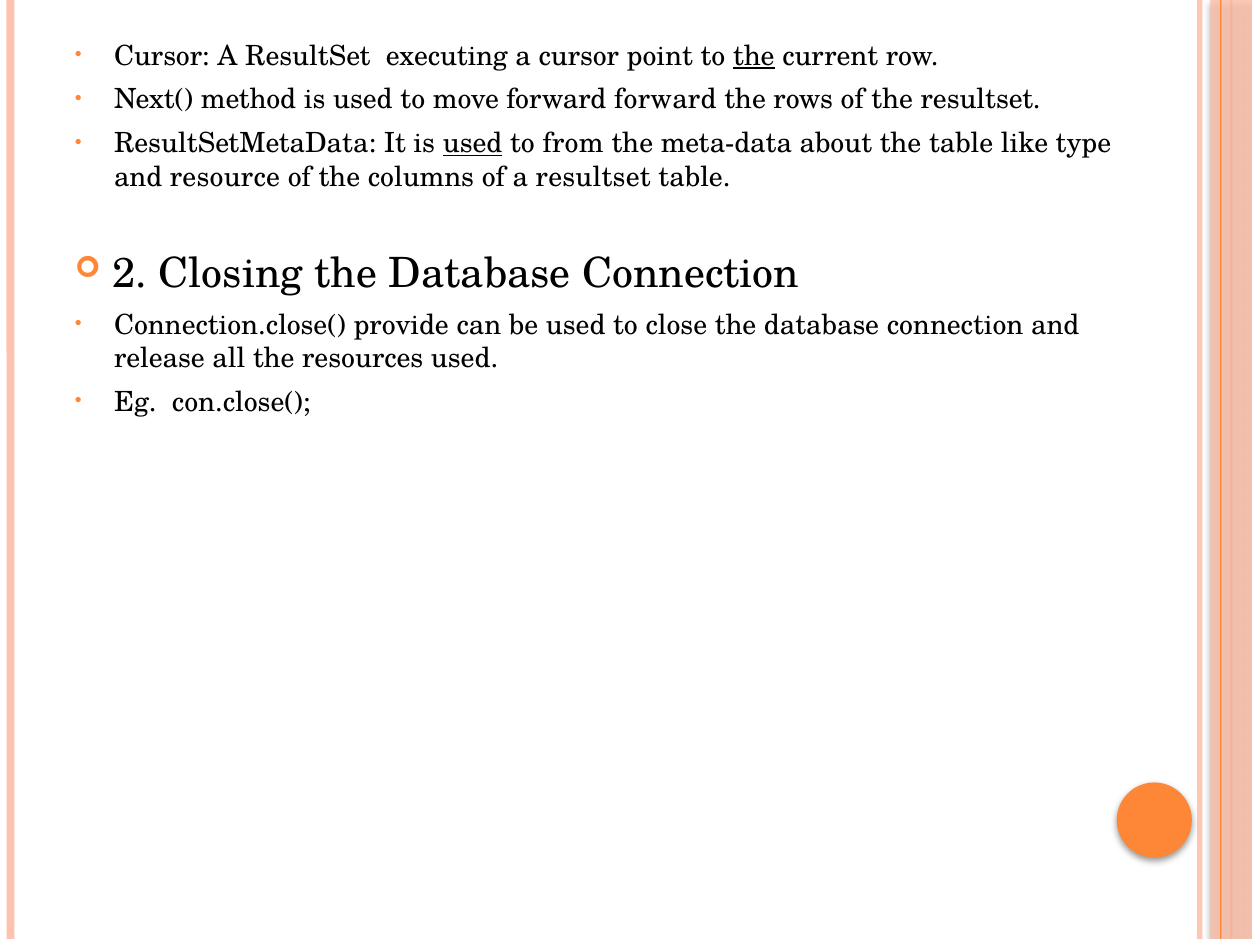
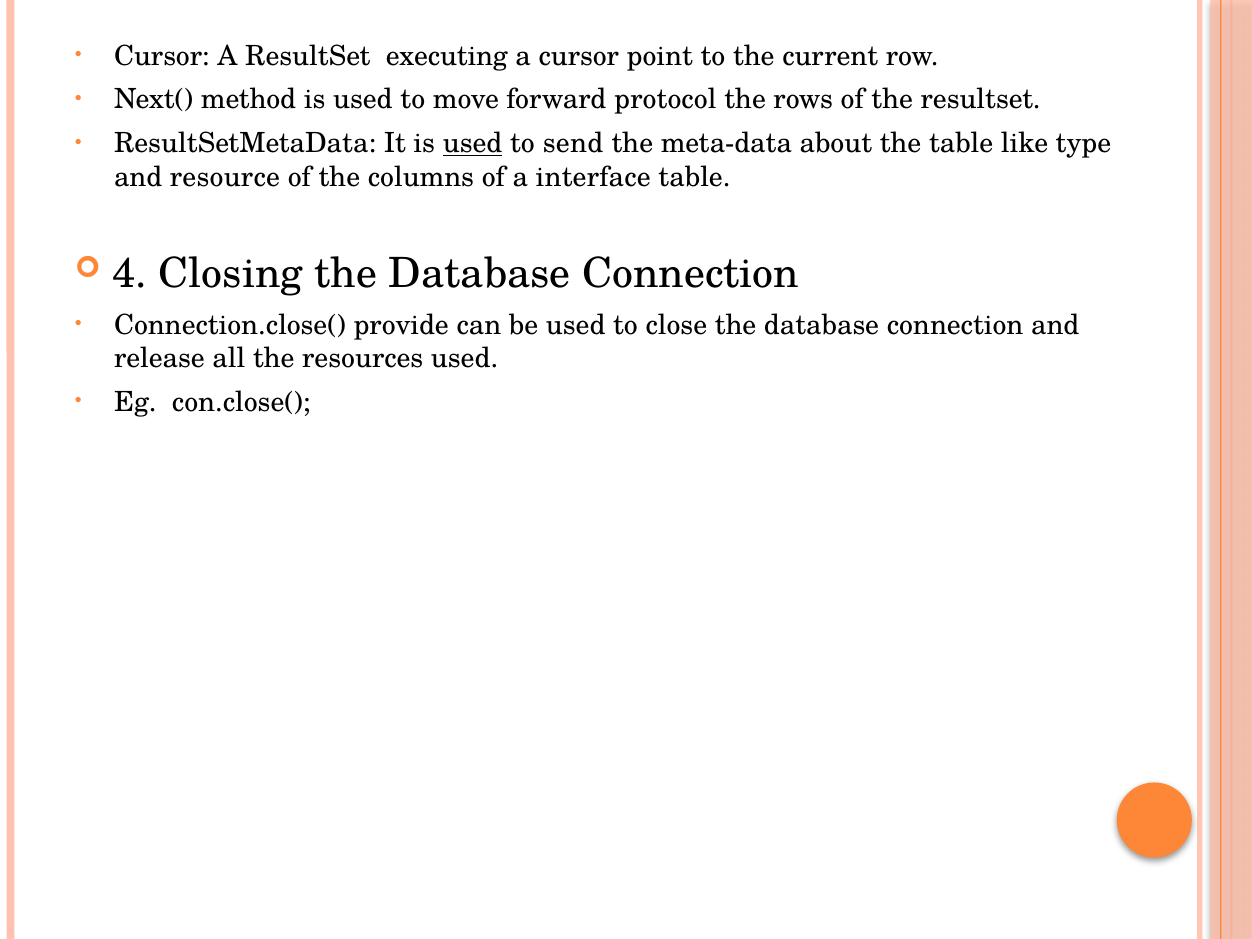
the underline: present -> none (754, 56)
forward forward: forward -> protocol (665, 100)
from: from -> send (573, 144)
of a resultset: resultset -> interface (593, 177)
2: 2 -> 4 (130, 274)
